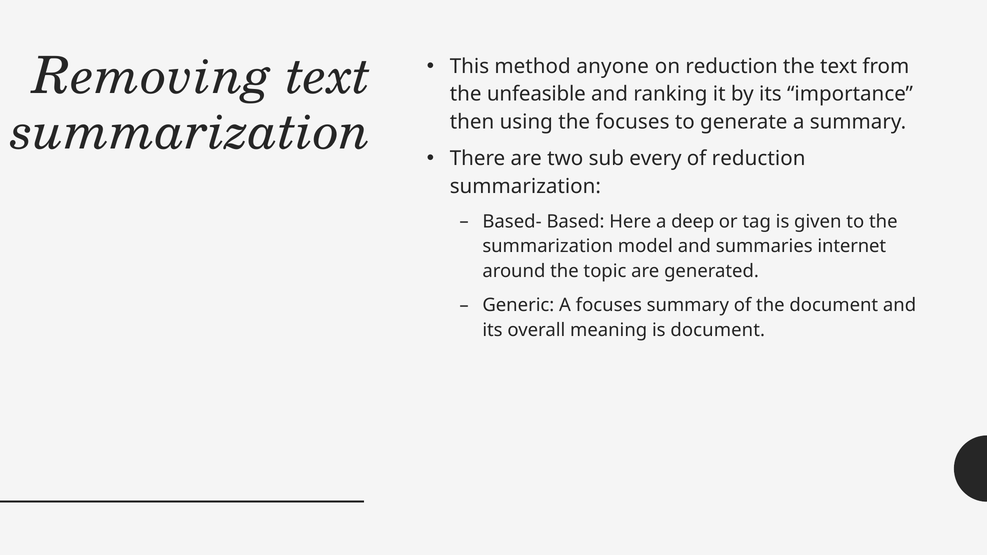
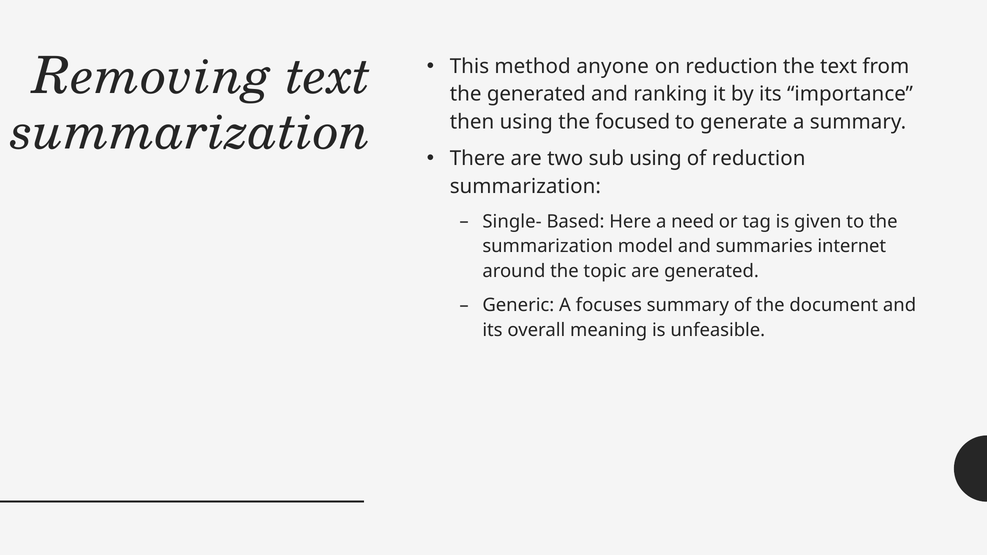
the unfeasible: unfeasible -> generated (536, 94)
the focuses: focuses -> focused (633, 122)
sub every: every -> using (655, 159)
Based-: Based- -> Single- (512, 222)
deep: deep -> need (693, 222)
is document: document -> unfeasible (718, 330)
